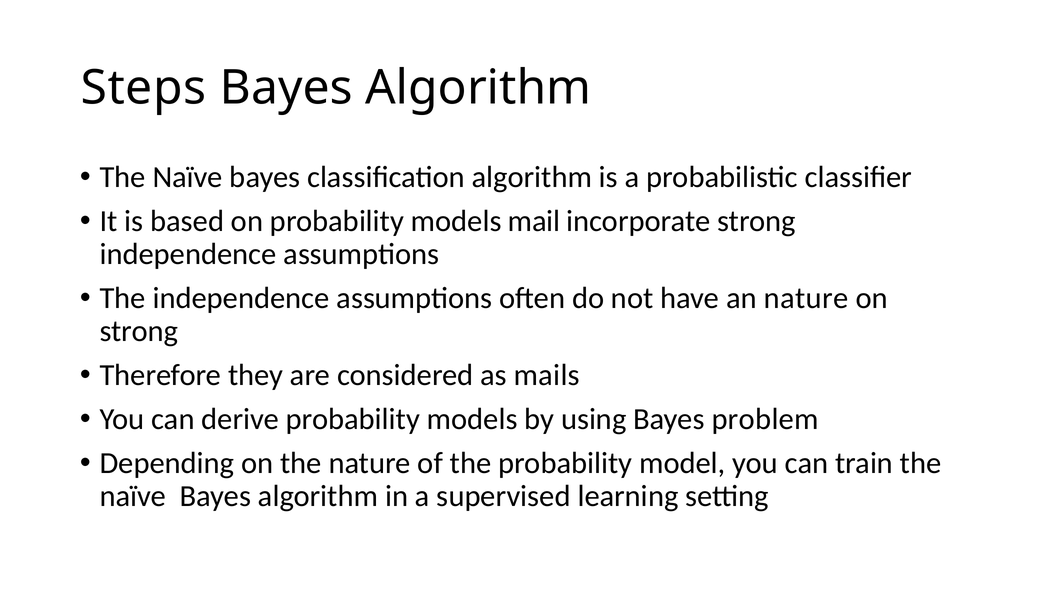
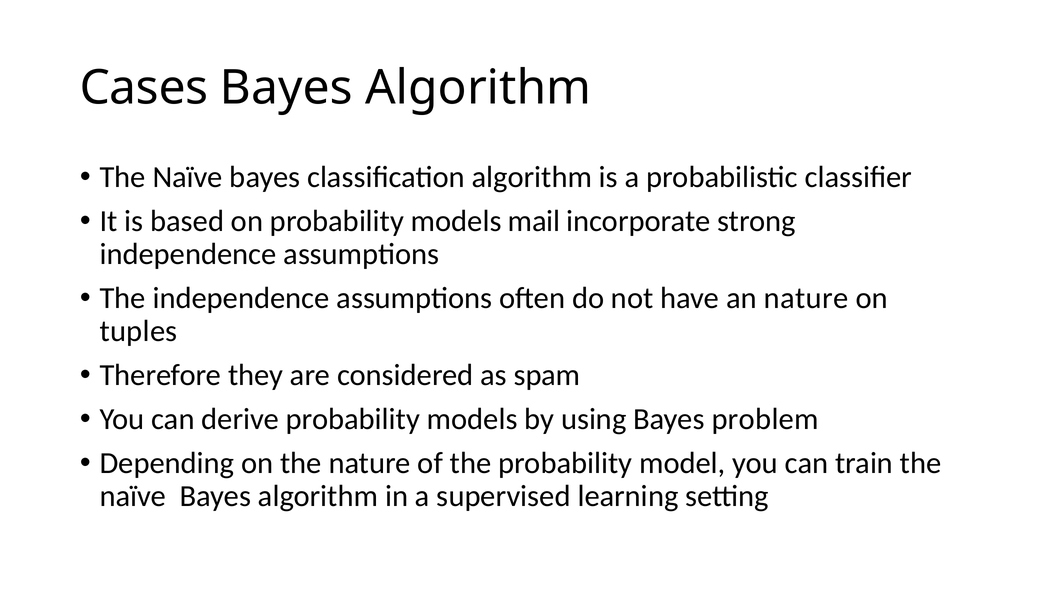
Steps: Steps -> Cases (144, 88)
strong: strong -> tuples (139, 331)
mails: mails -> spam (547, 375)
